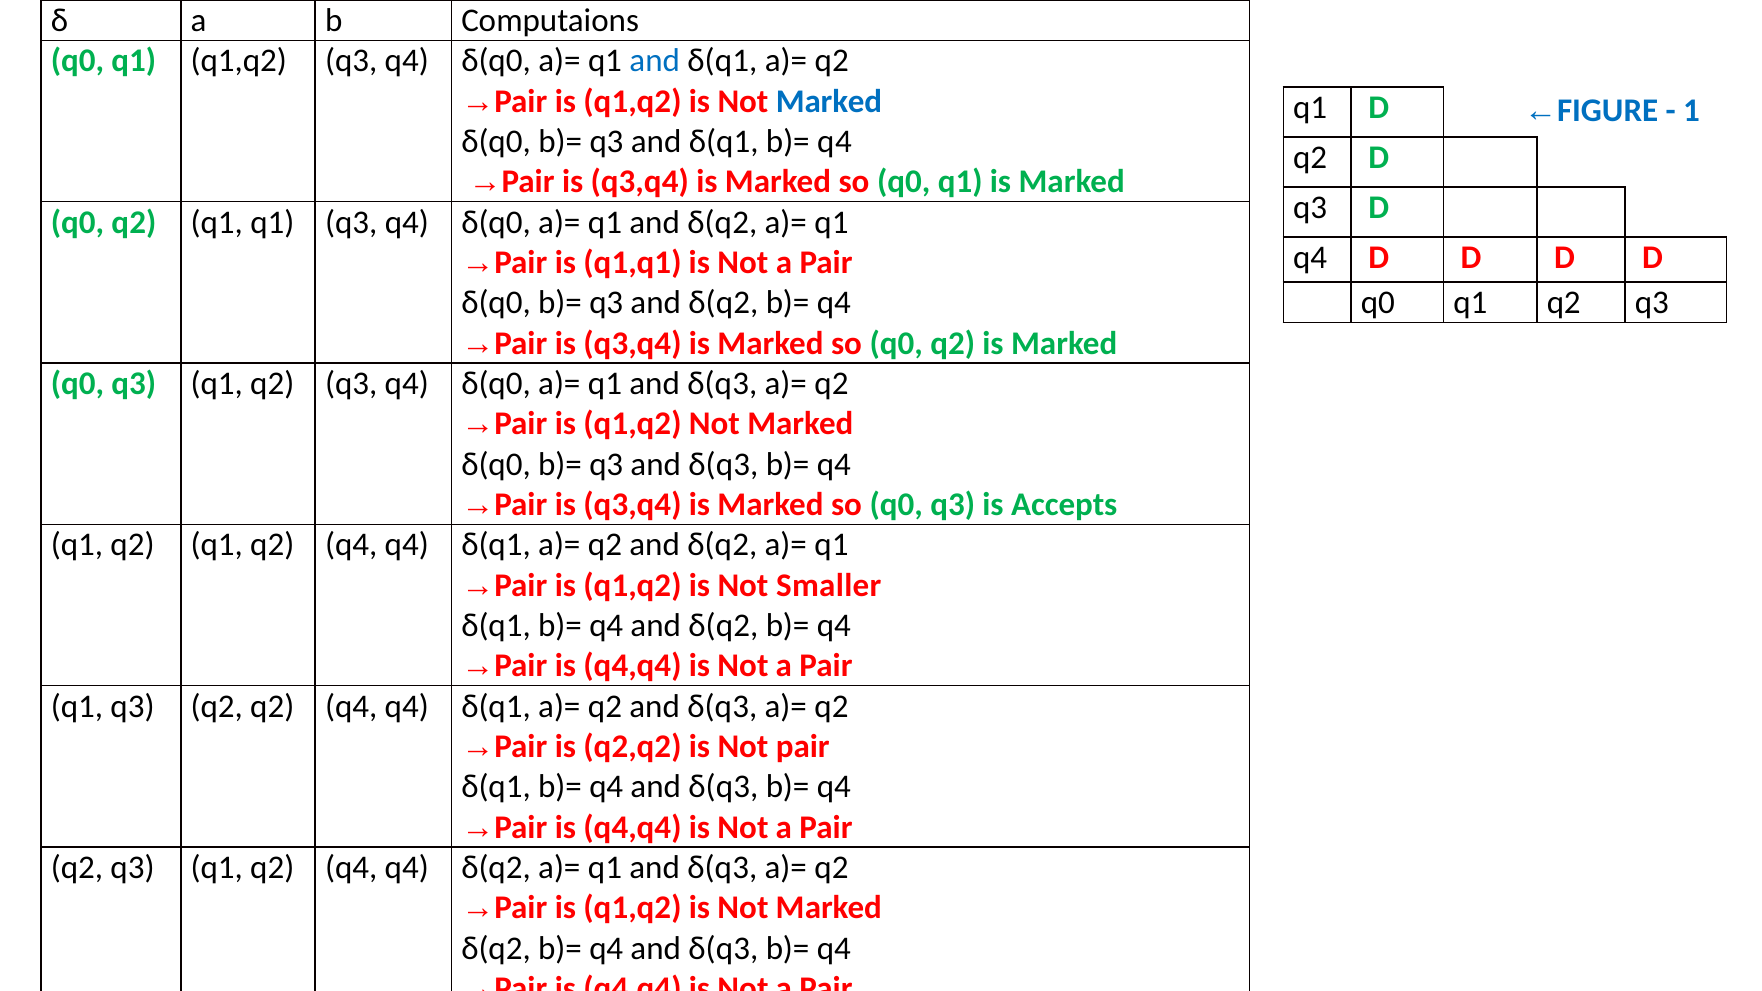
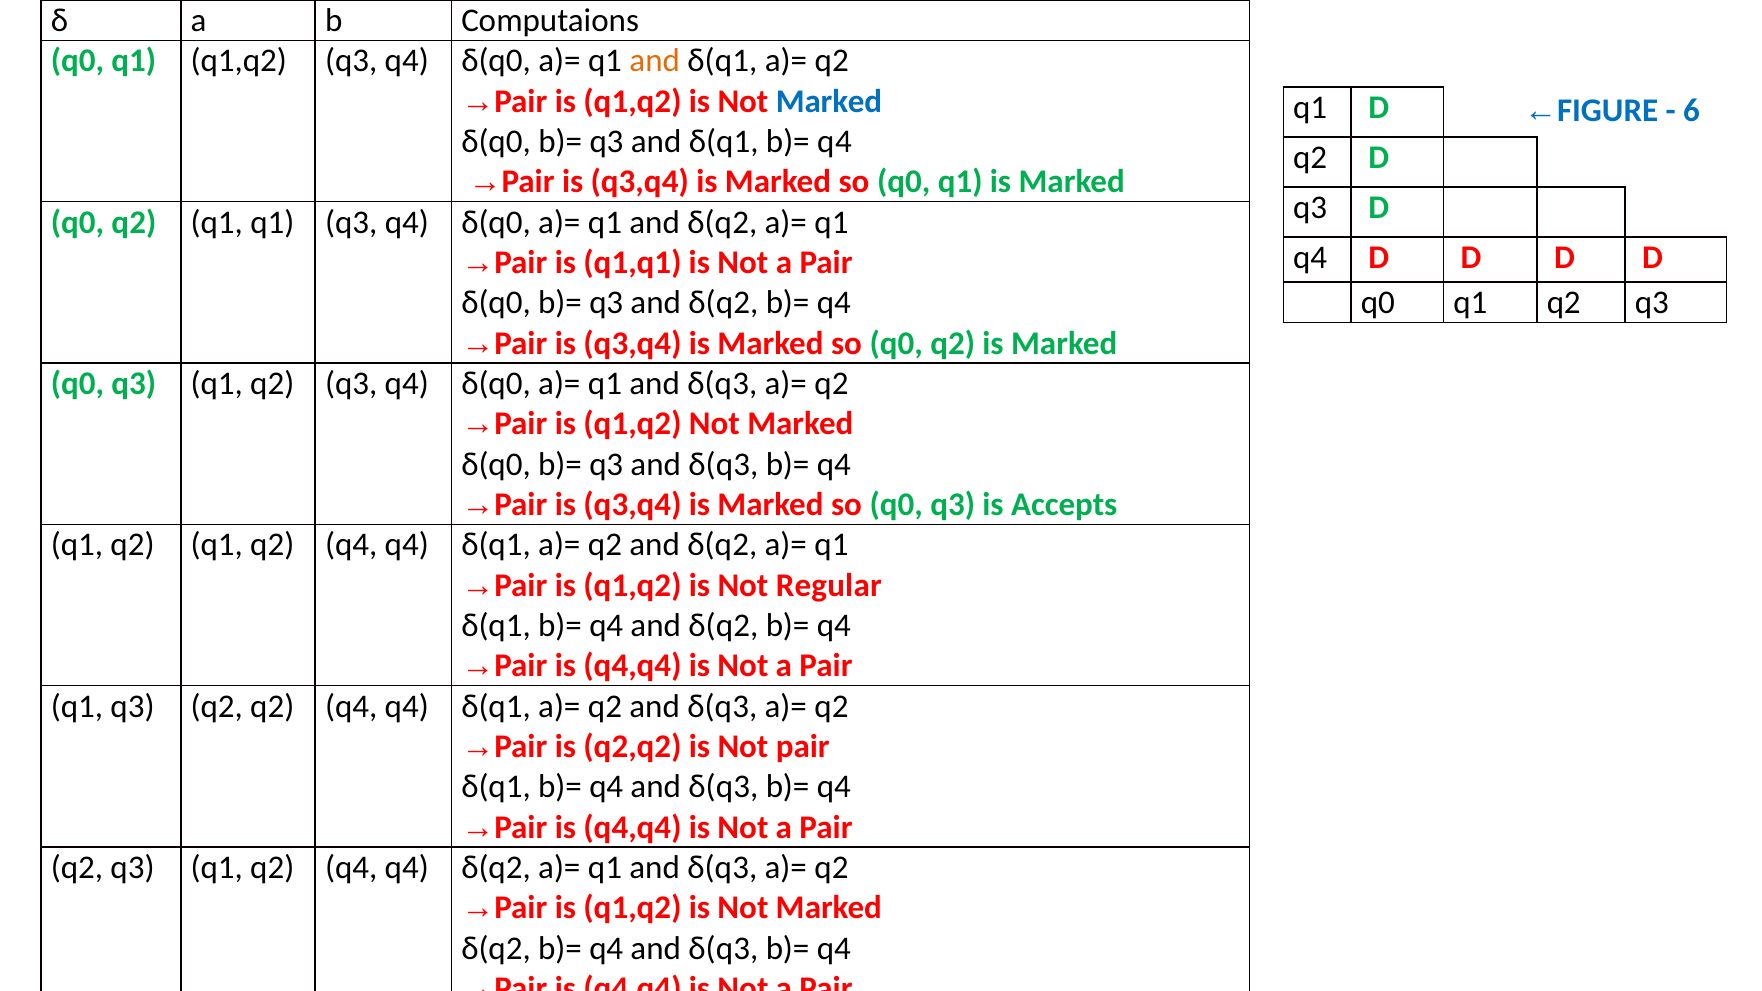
and colour: blue -> orange (655, 61)
1: 1 -> 6 (1692, 111)
Smaller: Smaller -> Regular (829, 585)
